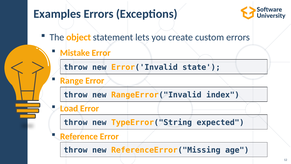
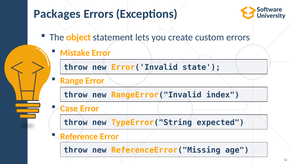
Examples: Examples -> Packages (57, 14)
Load: Load -> Case (69, 108)
